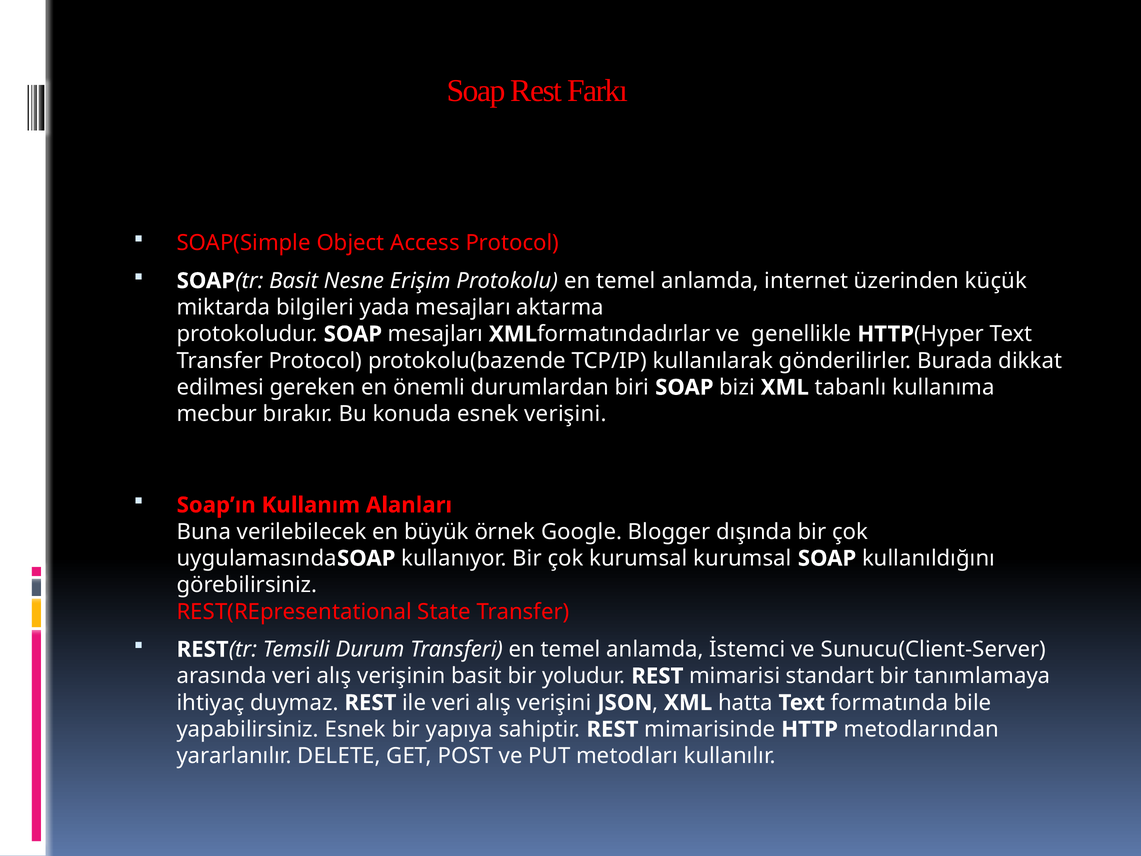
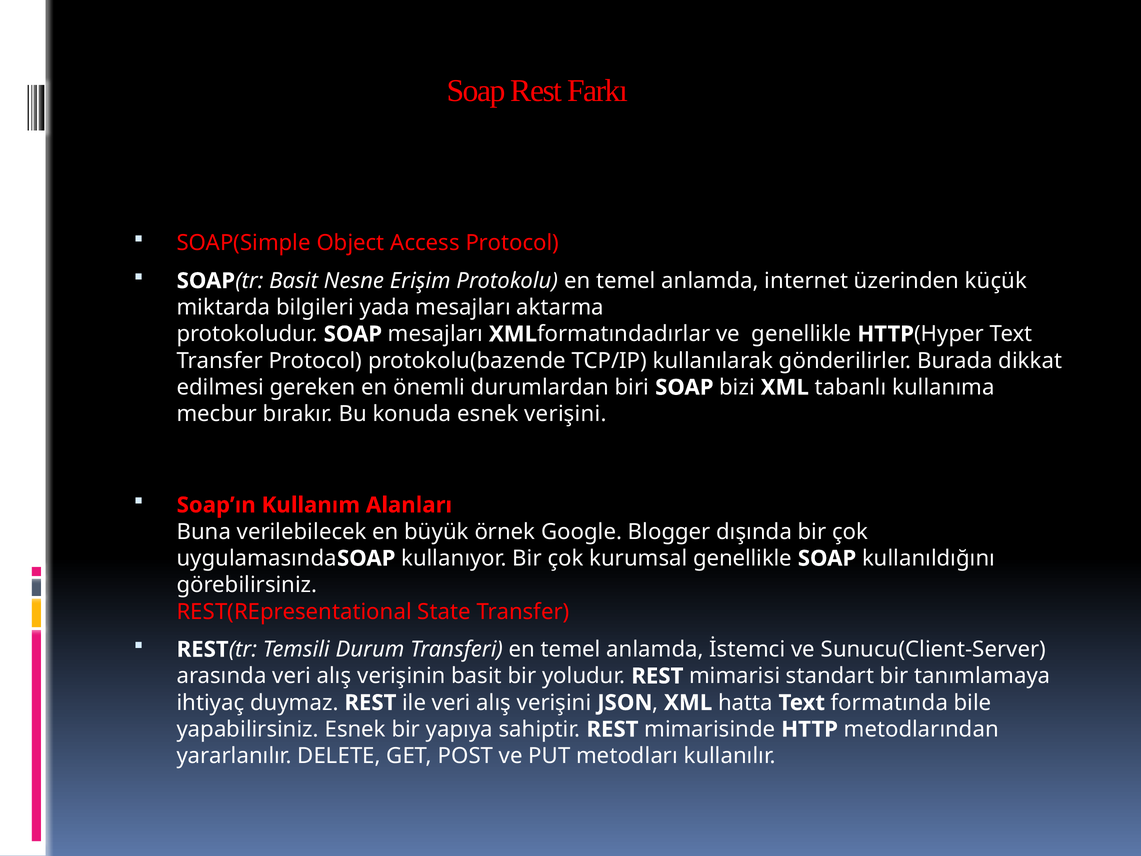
kurumsal kurumsal: kurumsal -> genellikle (743, 558)
